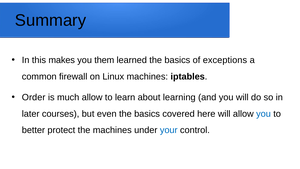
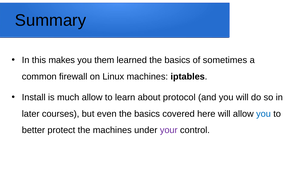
exceptions: exceptions -> sometimes (225, 60)
Order: Order -> Install (34, 97)
learning: learning -> protocol (179, 97)
your colour: blue -> purple (169, 130)
